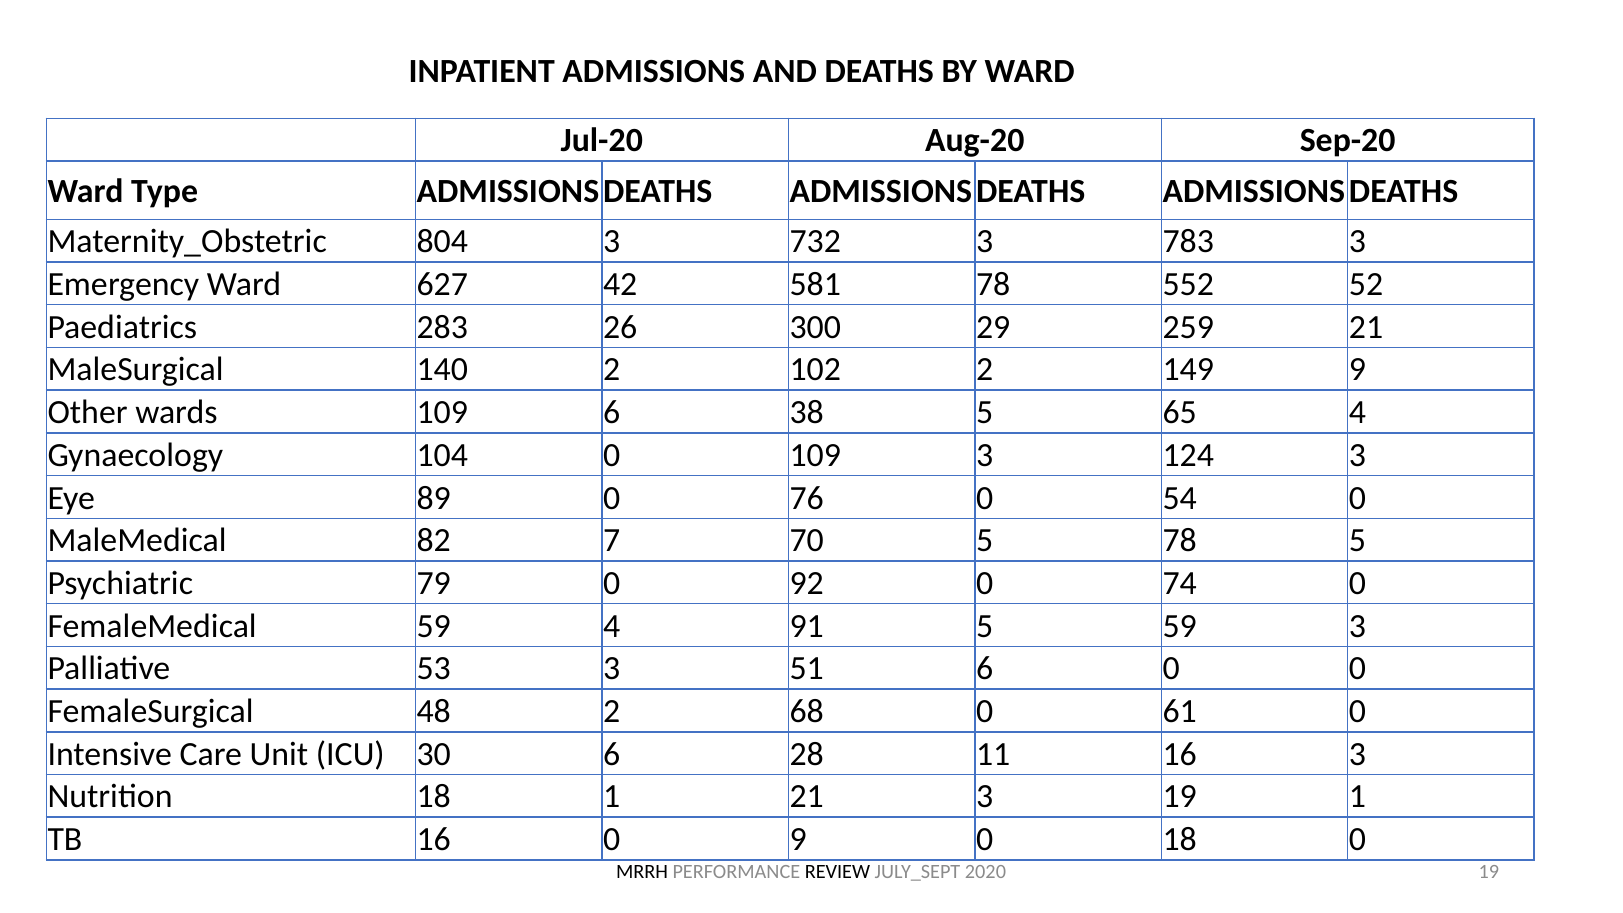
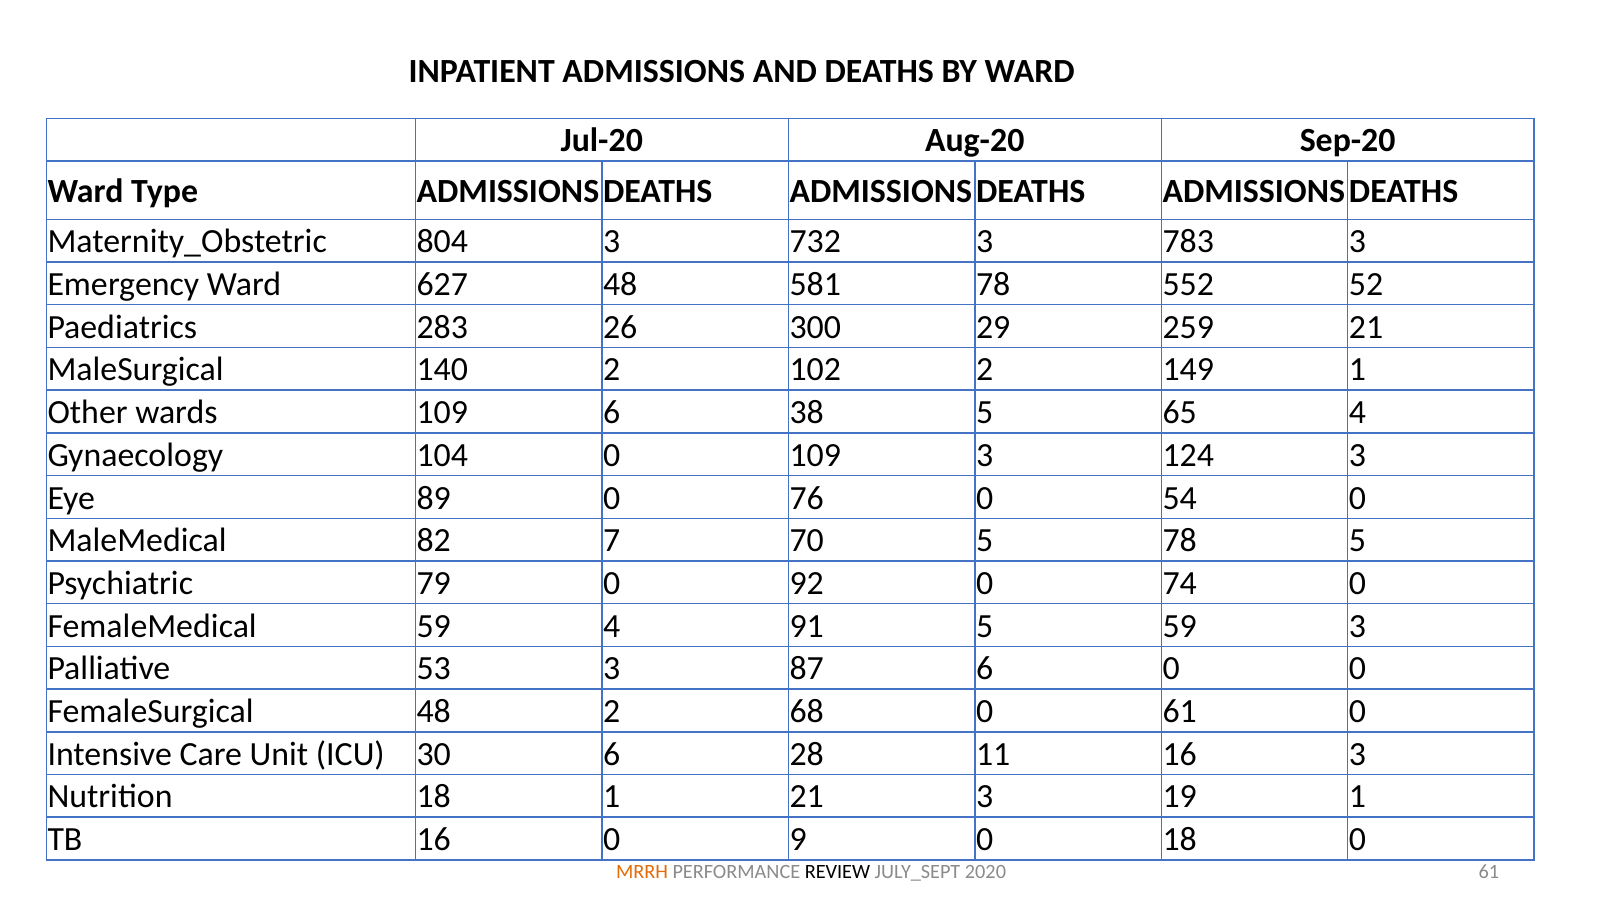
627 42: 42 -> 48 (620, 284)
149 9: 9 -> 1 (1358, 370)
51: 51 -> 87 (807, 669)
MRRH colour: black -> orange (642, 872)
2020 19: 19 -> 61 (1489, 872)
